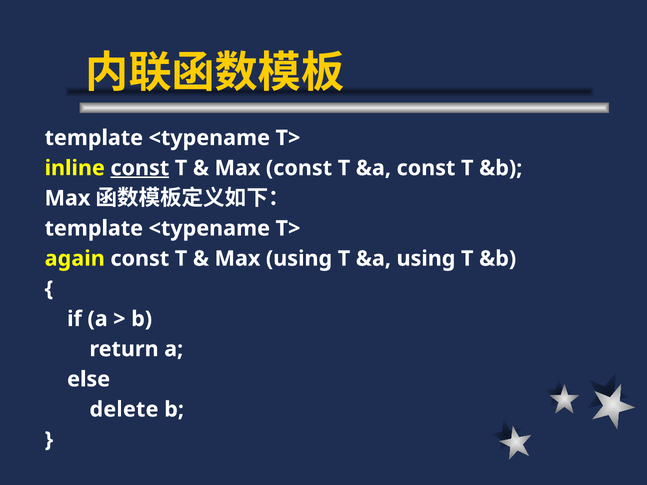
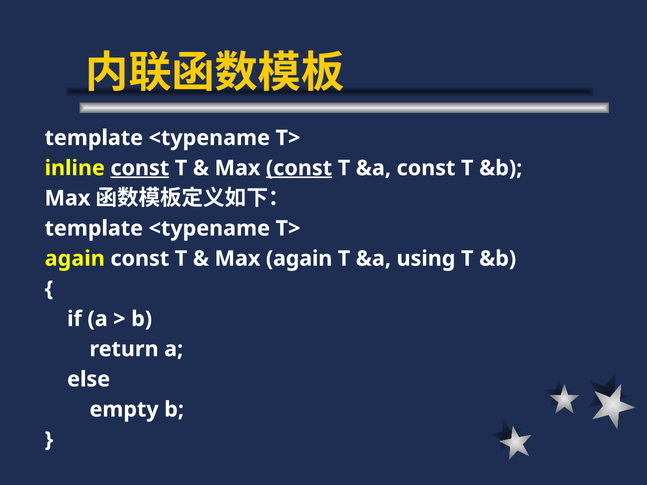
const underline: none -> present (299, 168)
Max using: using -> again (299, 259)
delete: delete -> empty (124, 410)
